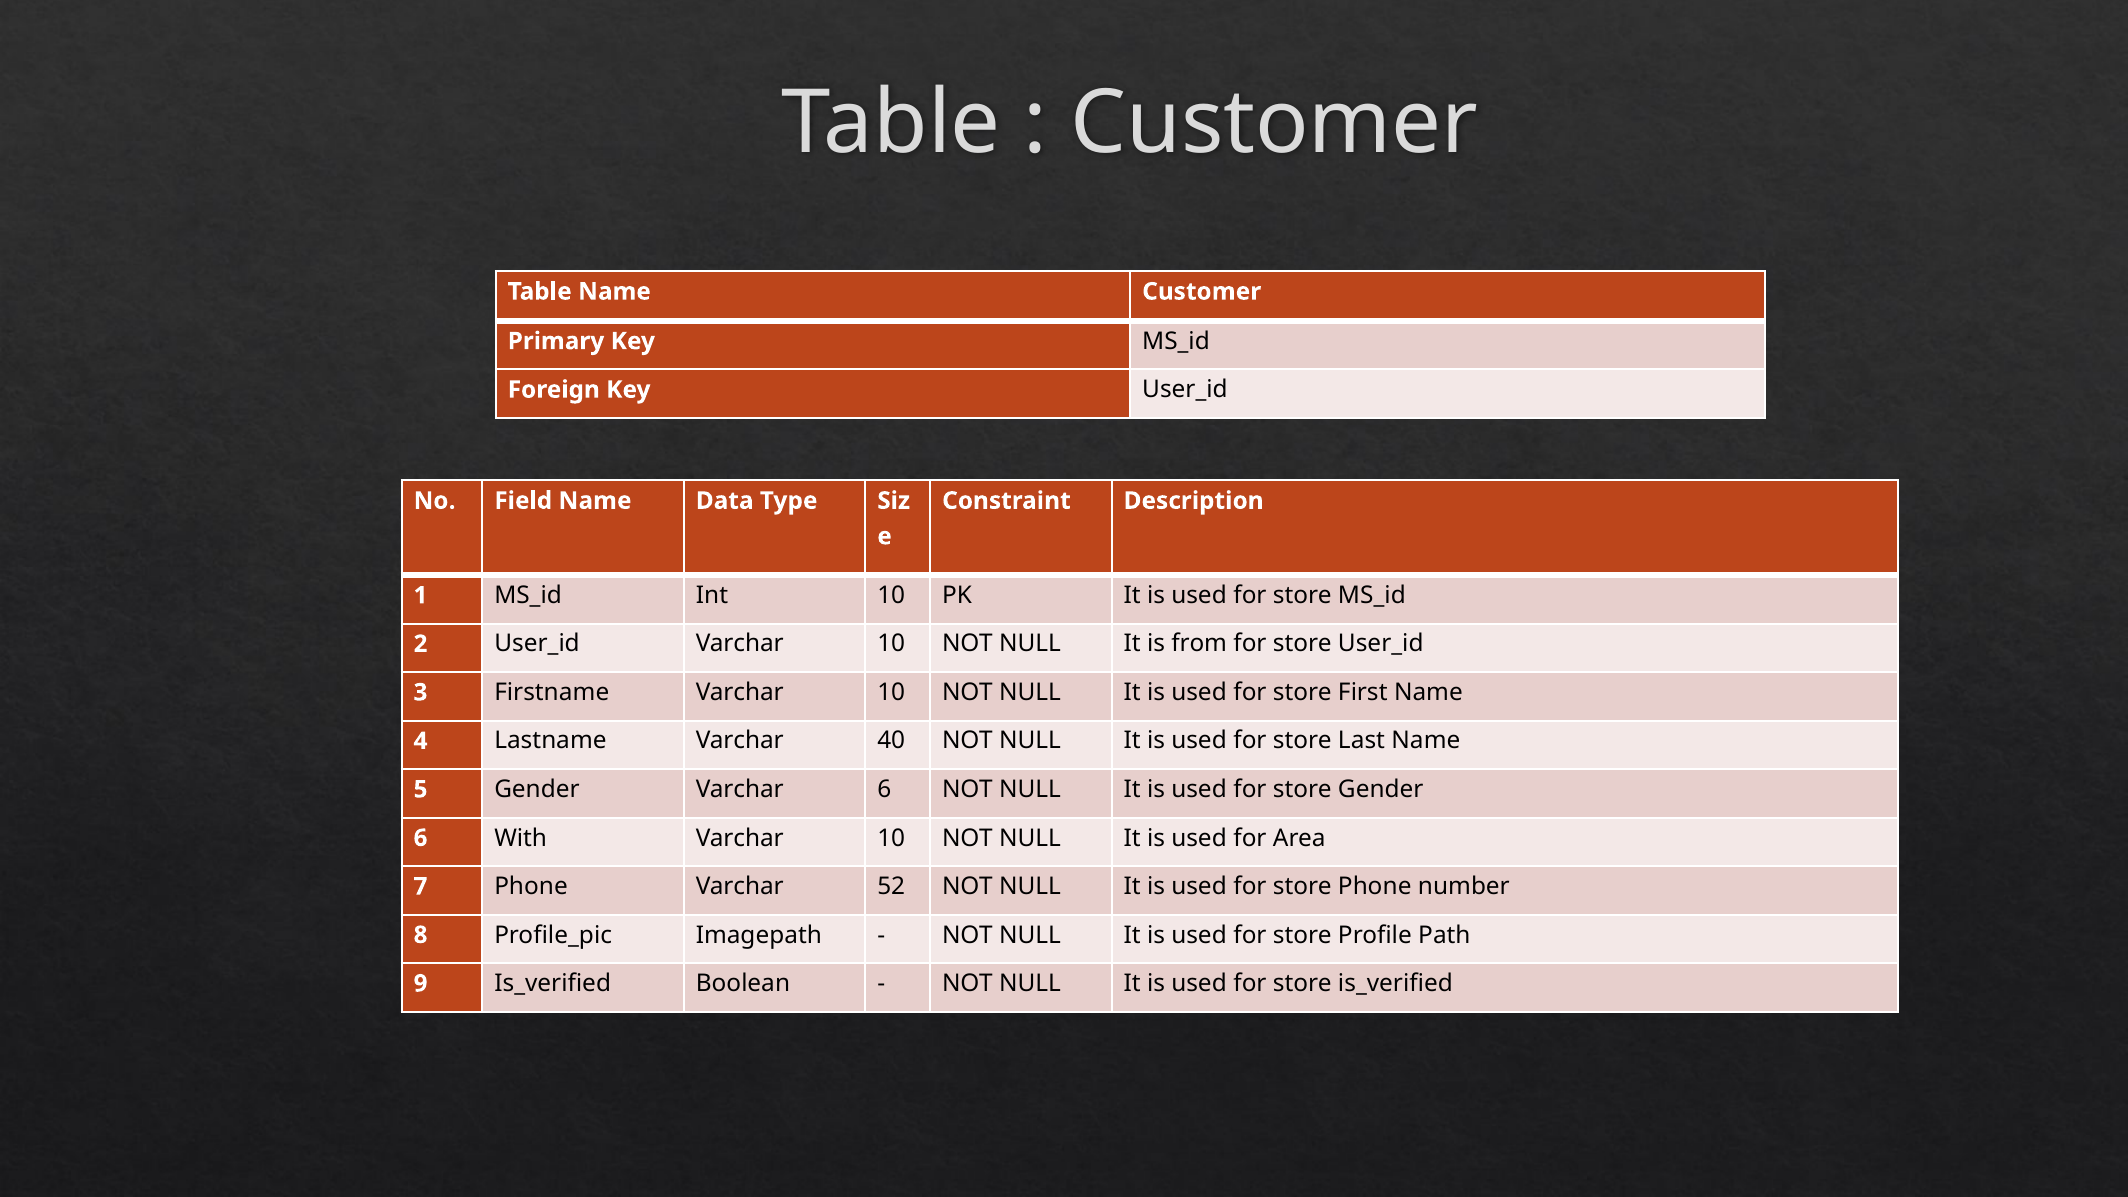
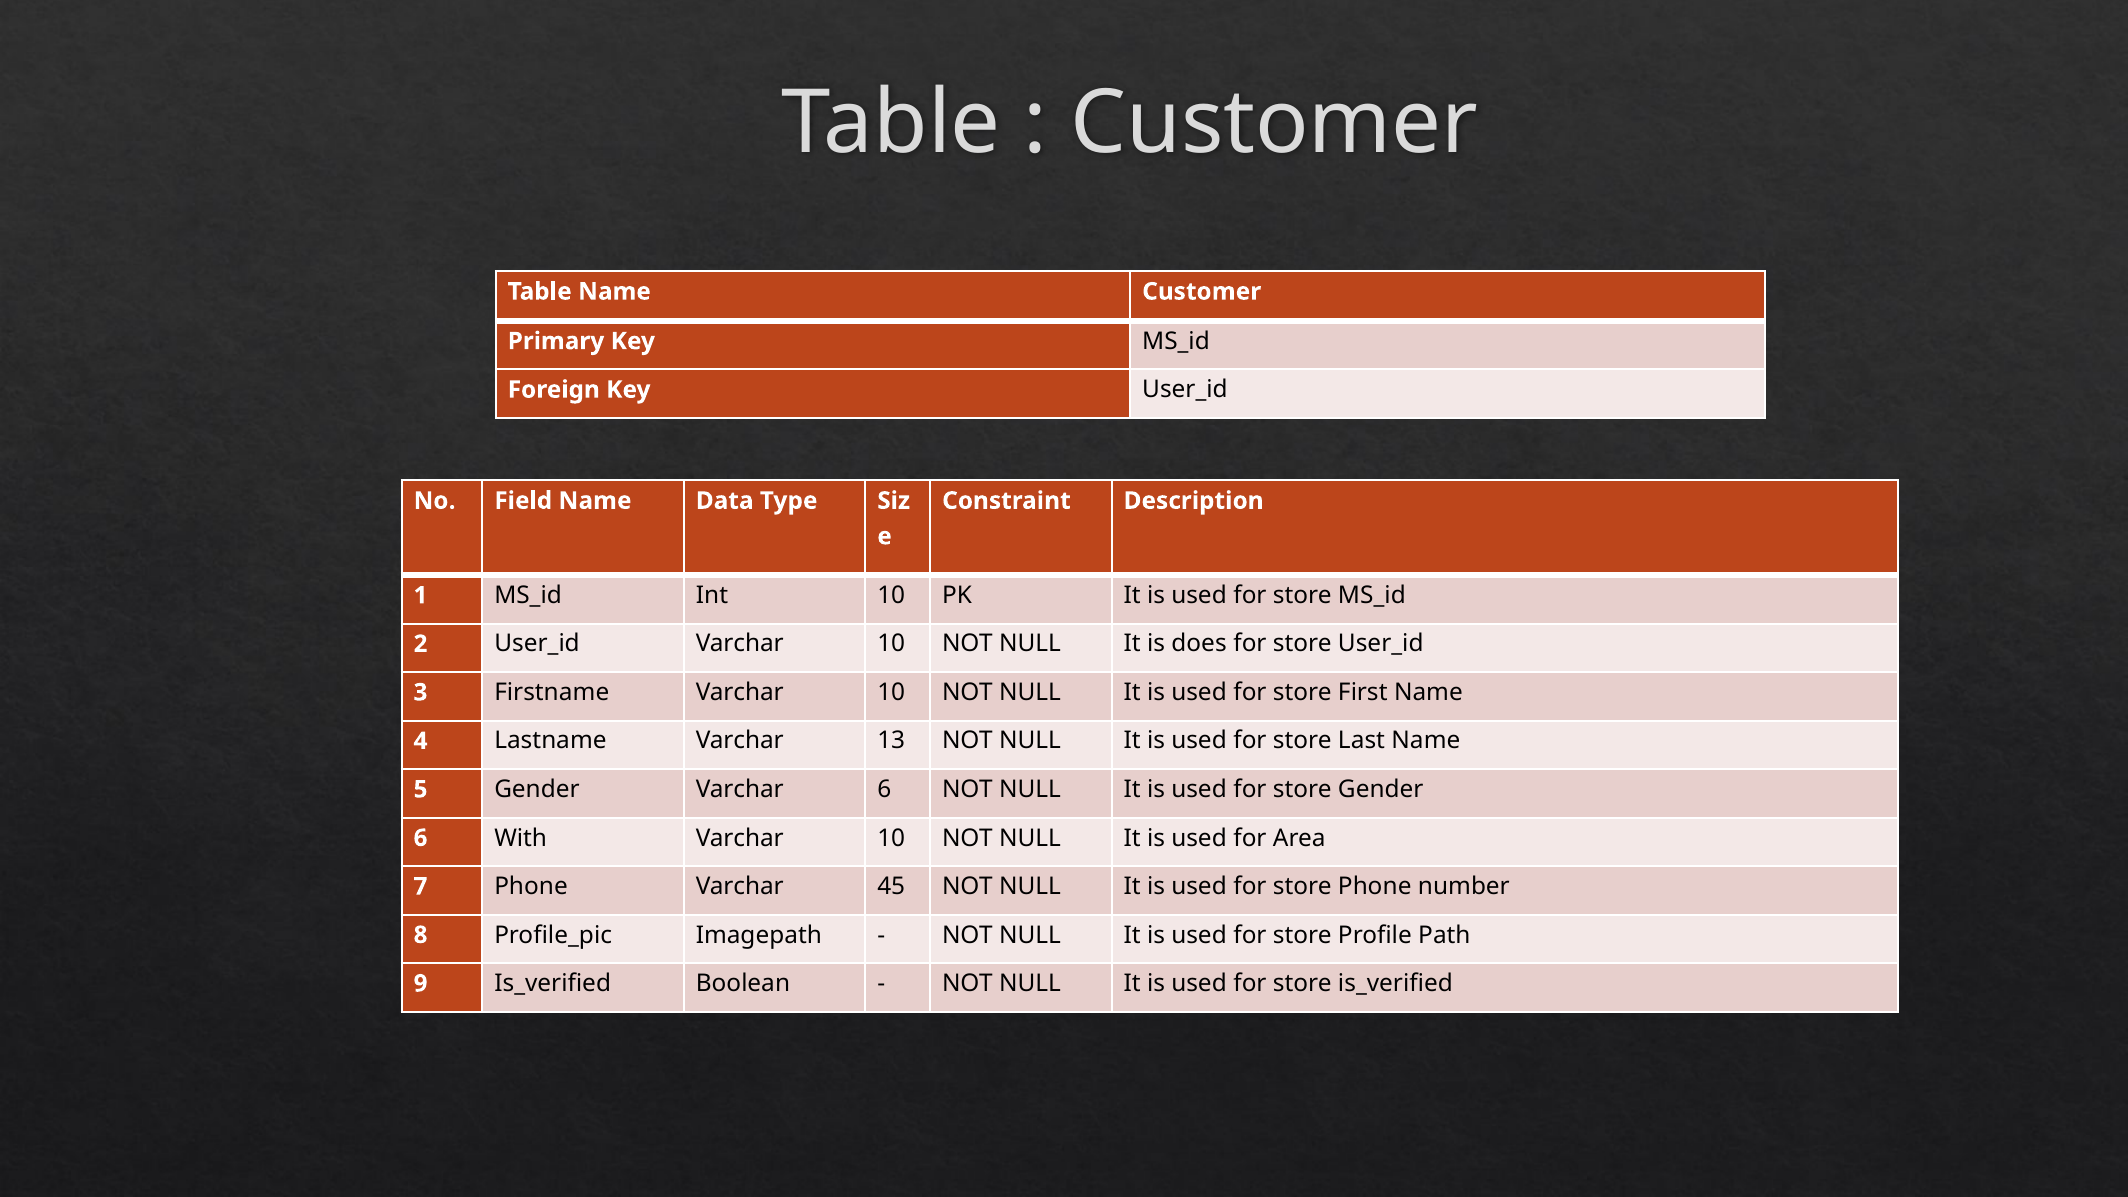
from: from -> does (1199, 644)
40: 40 -> 13 (891, 741)
52: 52 -> 45 (891, 886)
